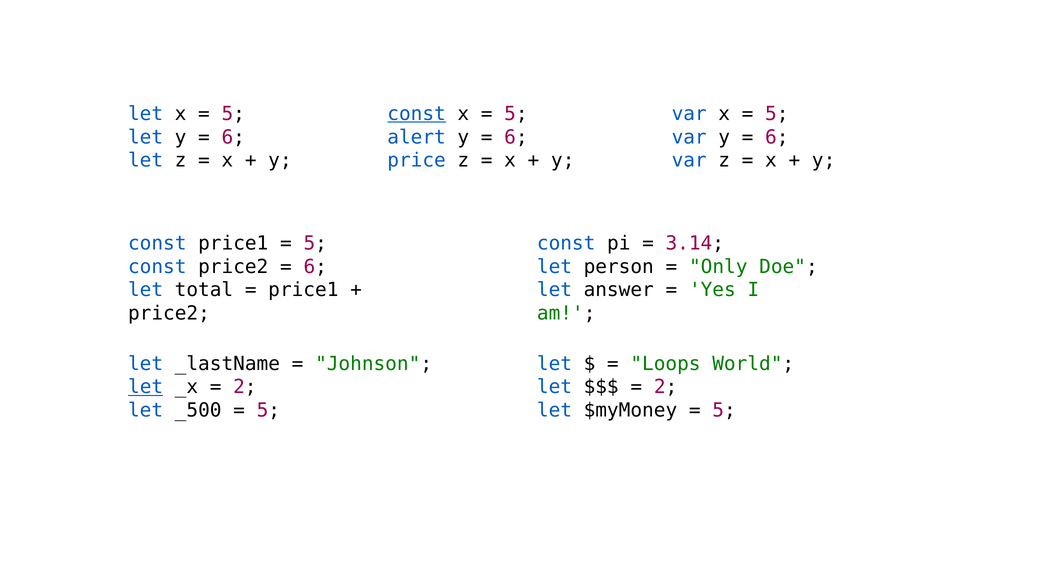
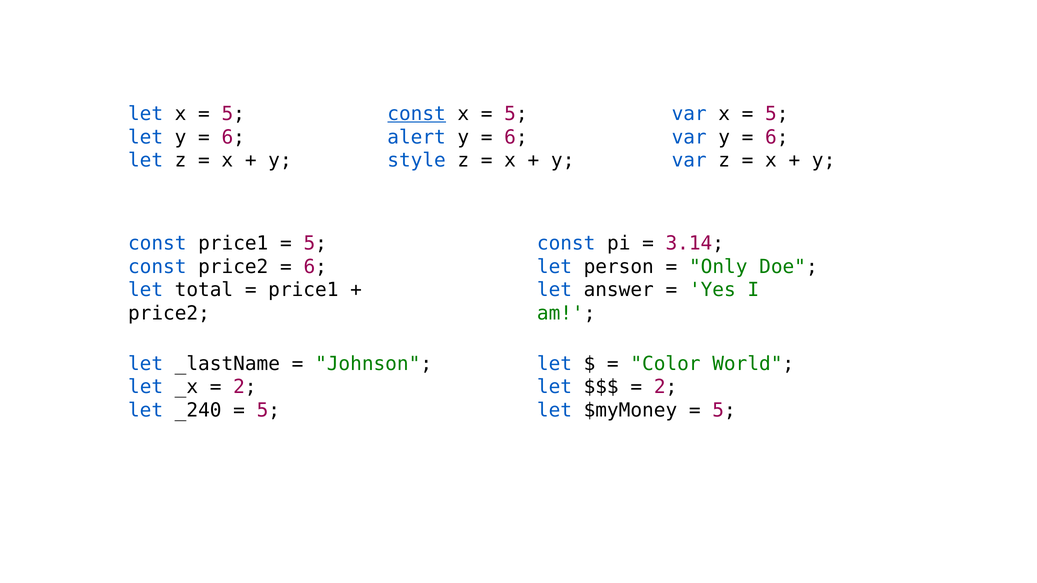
price: price -> style (417, 161)
Loops: Loops -> Color (666, 364)
let underline: present -> none (146, 387)
_500: _500 -> _240 (198, 411)
